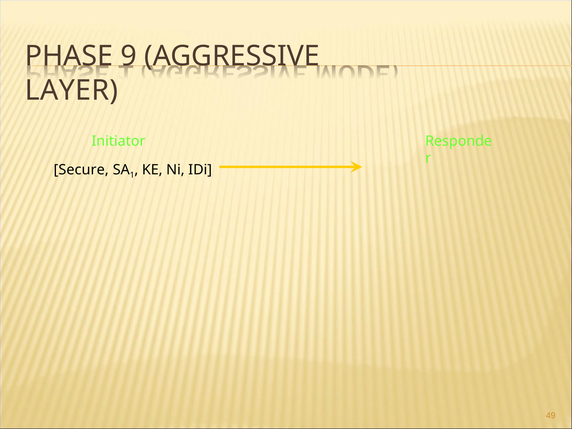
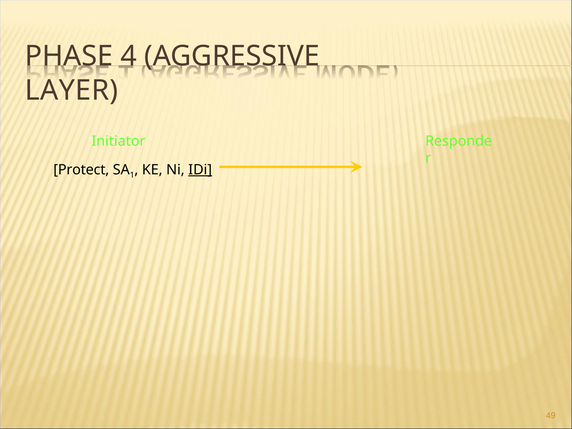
9: 9 -> 4 (129, 56)
Secure: Secure -> Protect (81, 170)
IDi underline: none -> present (200, 170)
